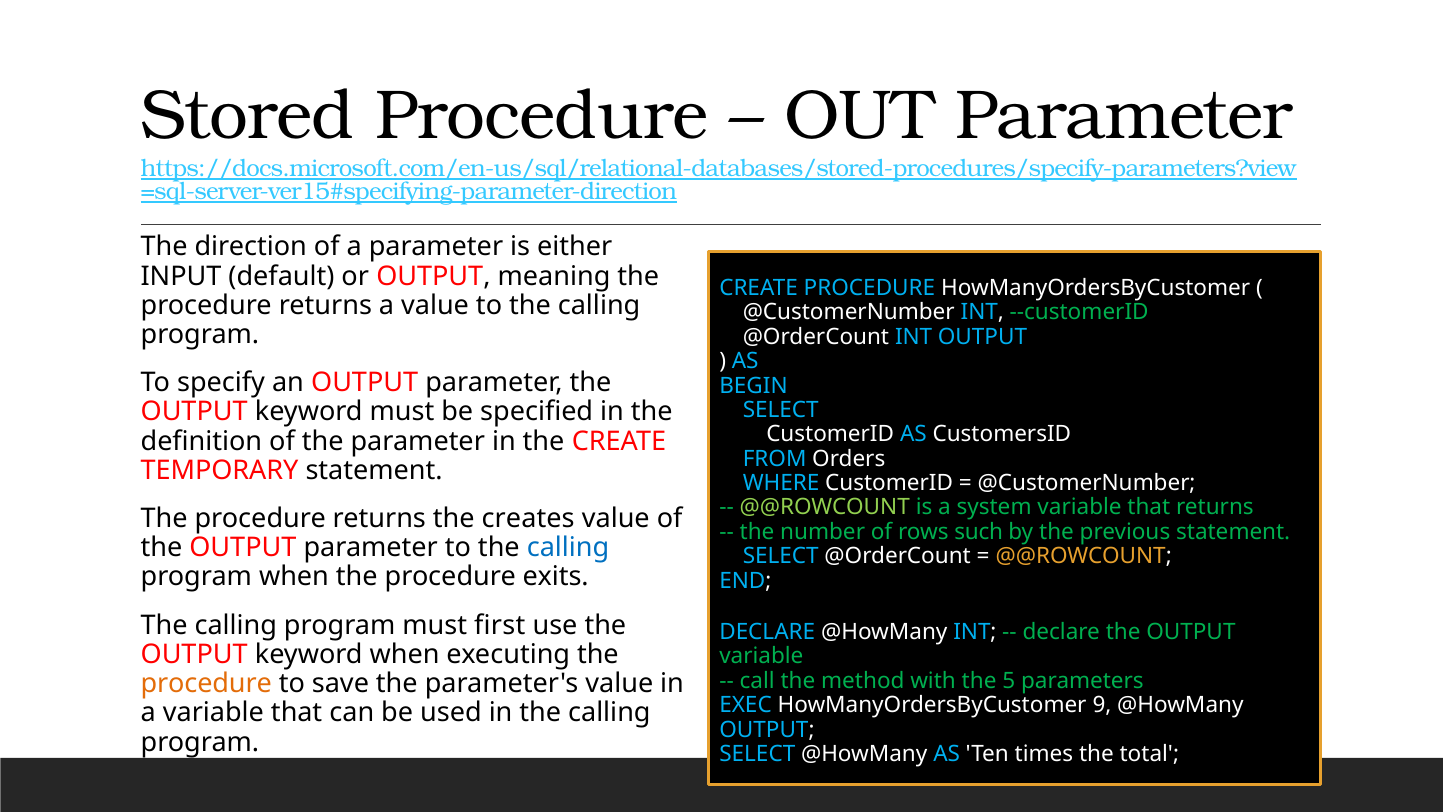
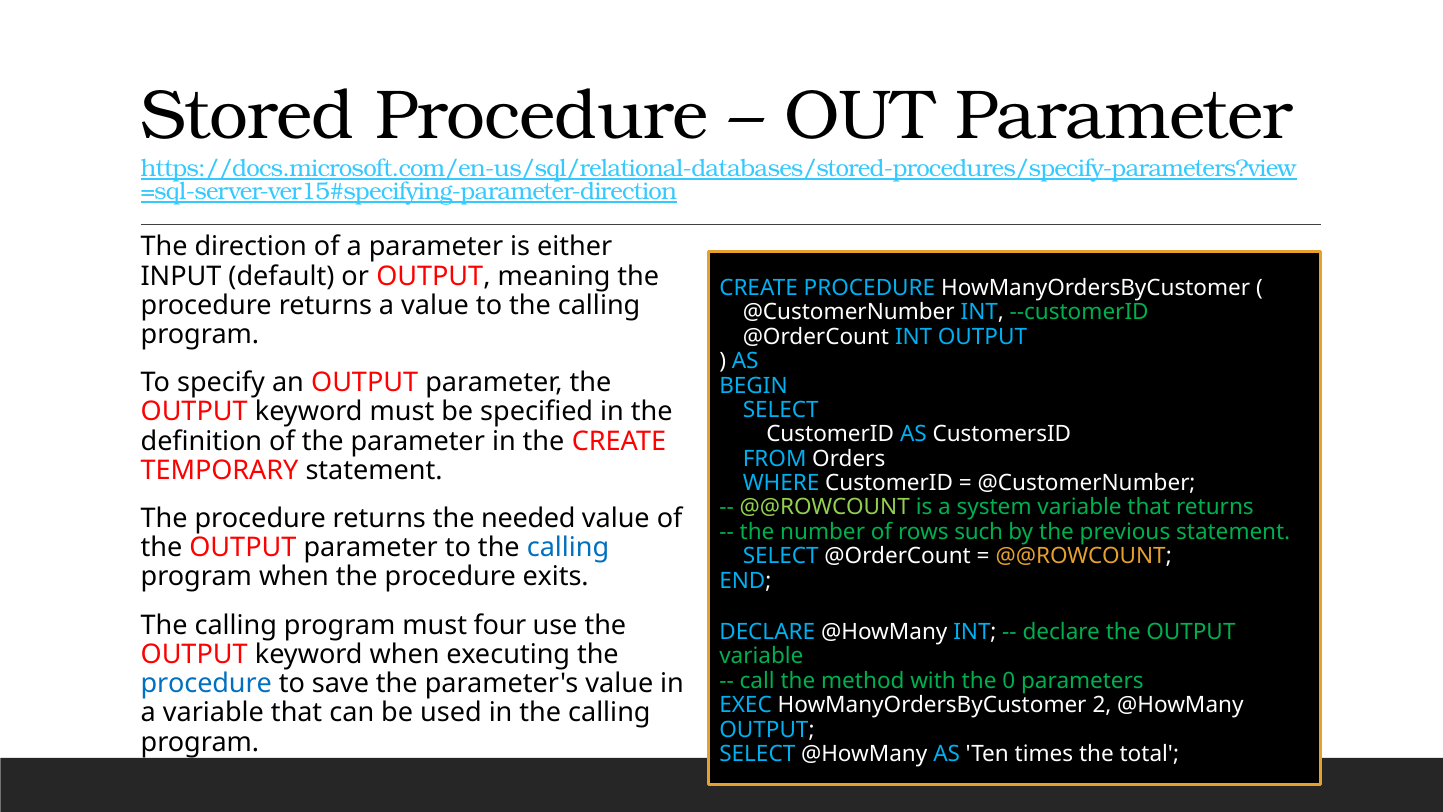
creates: creates -> needed (528, 518)
first: first -> four (500, 625)
5: 5 -> 0 (1009, 681)
procedure colour: orange -> blue (206, 683)
9: 9 -> 2 (1102, 705)
